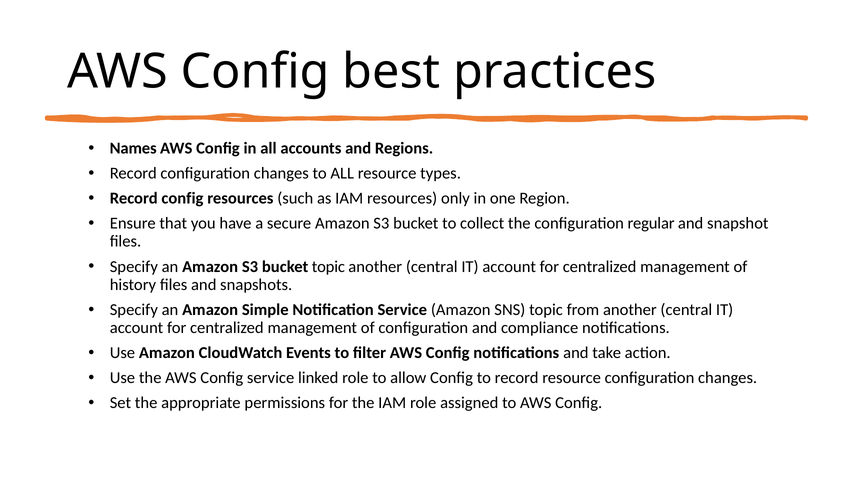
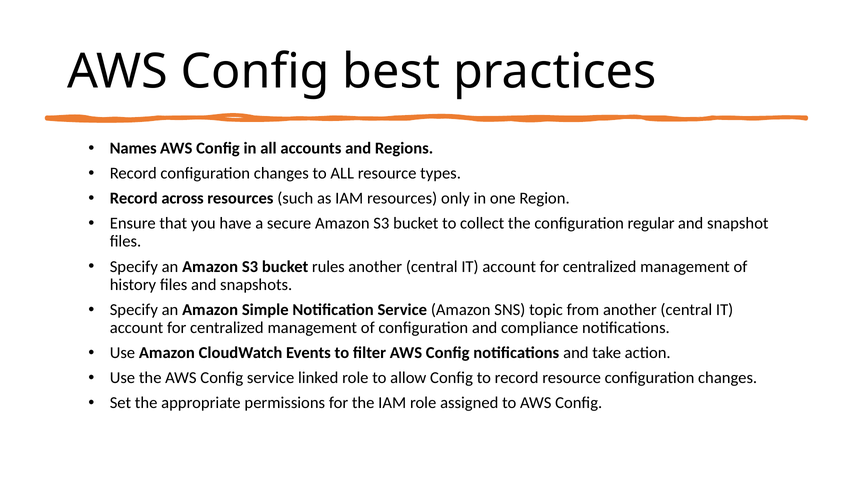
Record config: config -> across (183, 198)
bucket topic: topic -> rules (328, 266)
